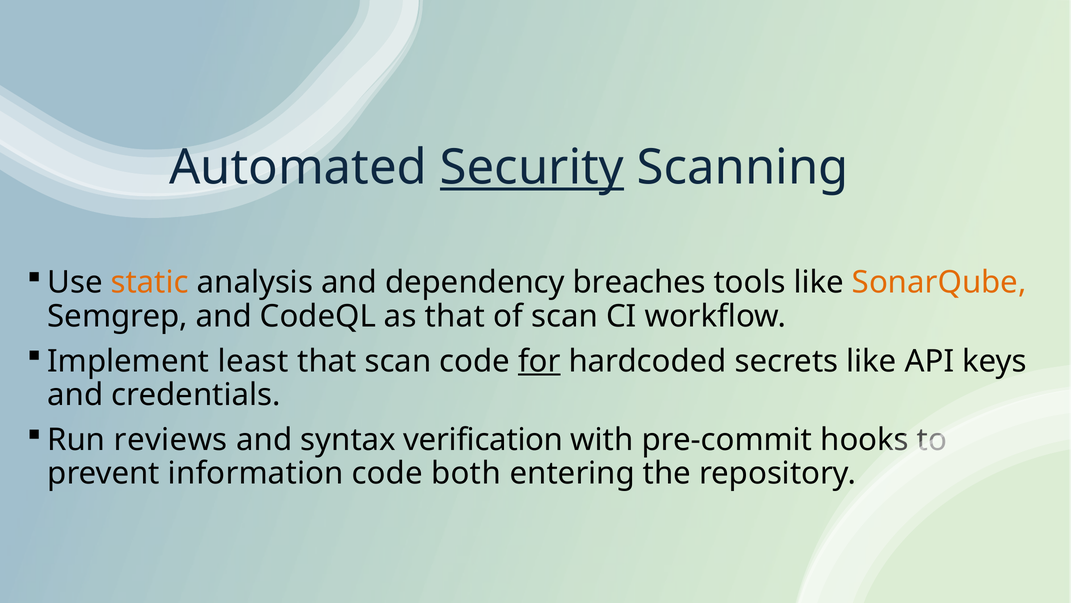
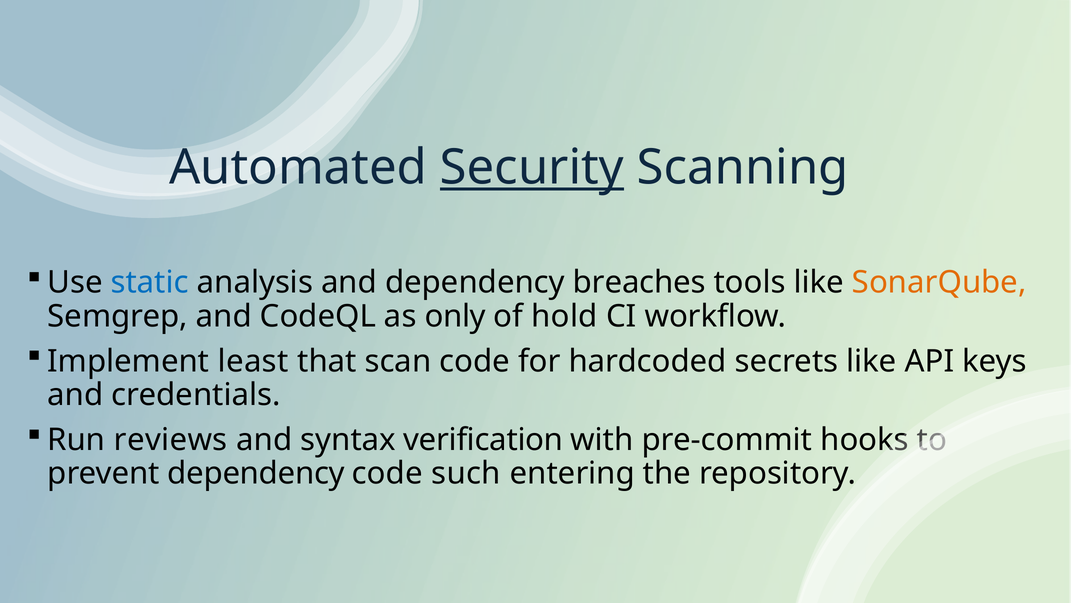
static colour: orange -> blue (150, 282)
as that: that -> only (455, 316)
of scan: scan -> hold (564, 316)
for underline: present -> none (539, 361)
prevent information: information -> dependency (256, 473)
both: both -> such (466, 473)
